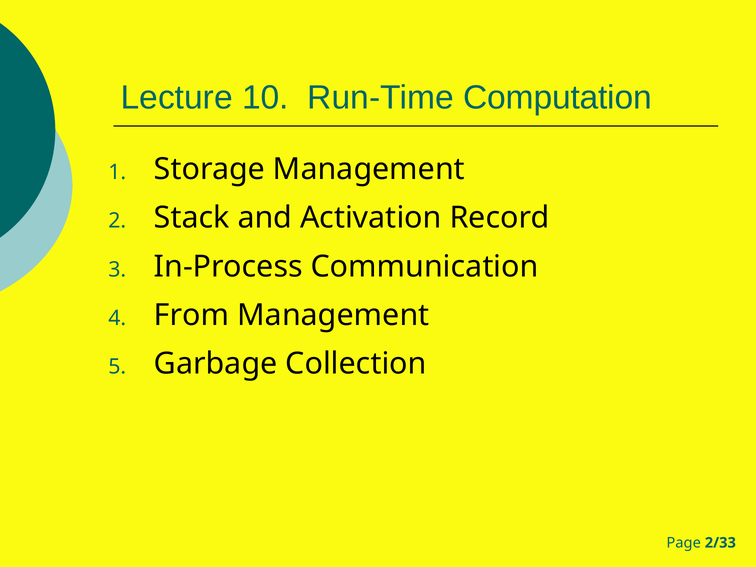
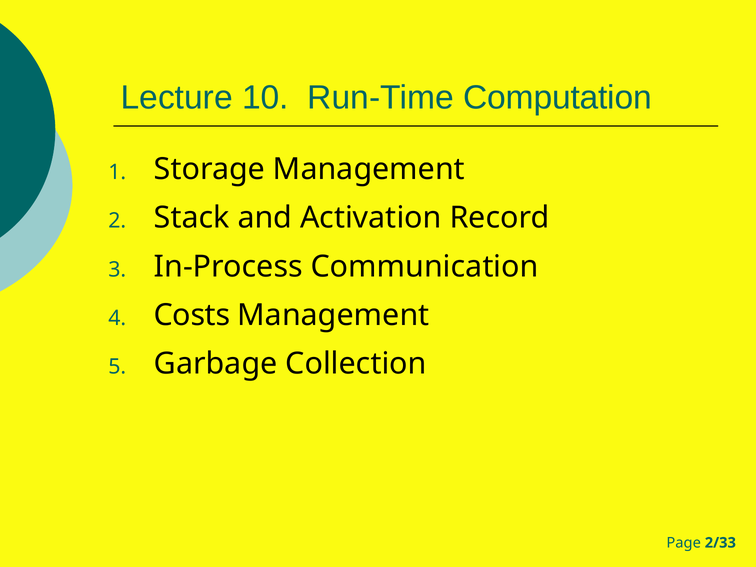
From: From -> Costs (192, 315)
